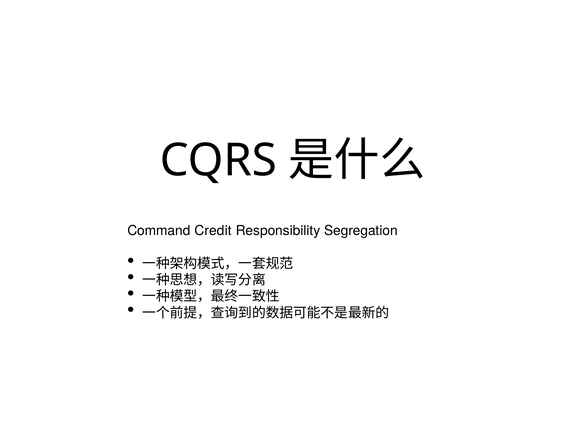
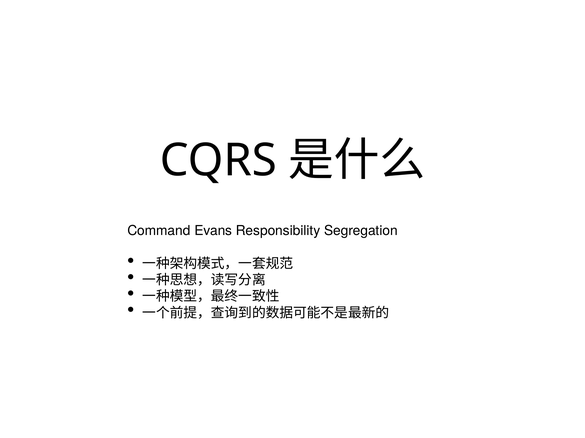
Credit: Credit -> Evans (213, 231)
